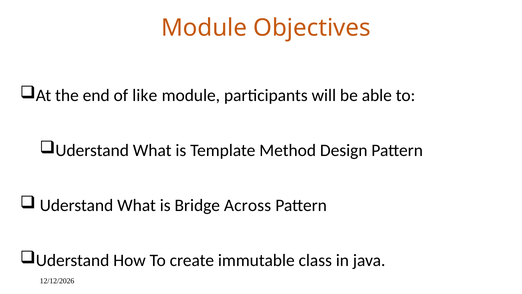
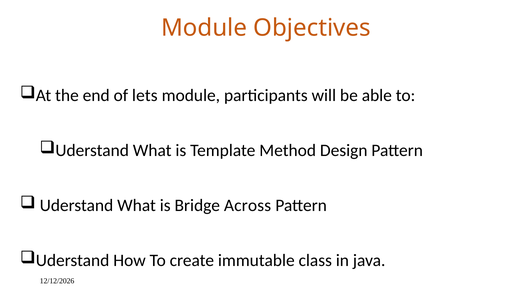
like: like -> lets (145, 95)
